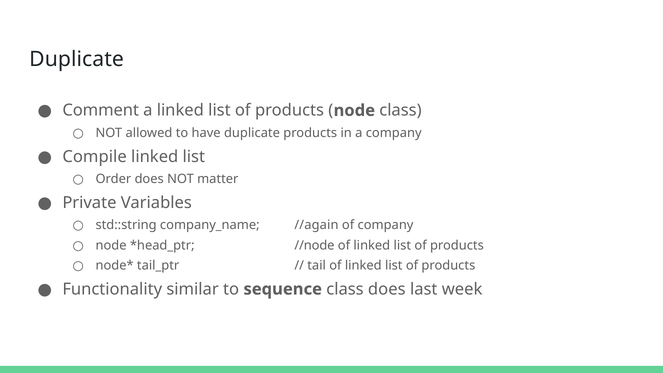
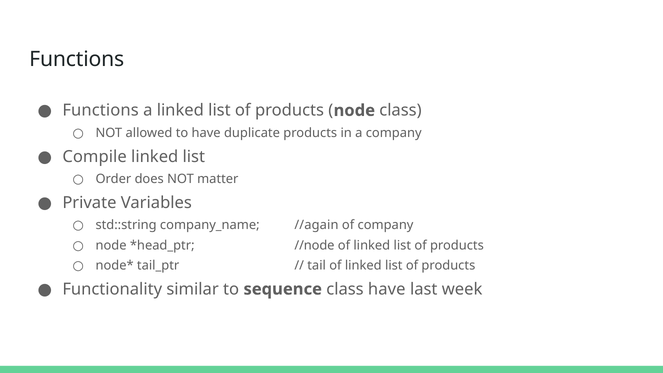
Duplicate: Duplicate -> Functions (77, 59)
Comment: Comment -> Functions (101, 110)
class does: does -> have (387, 289)
